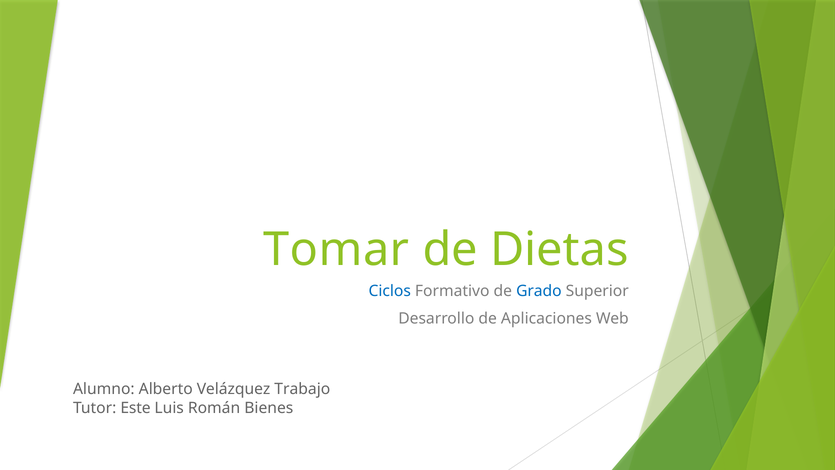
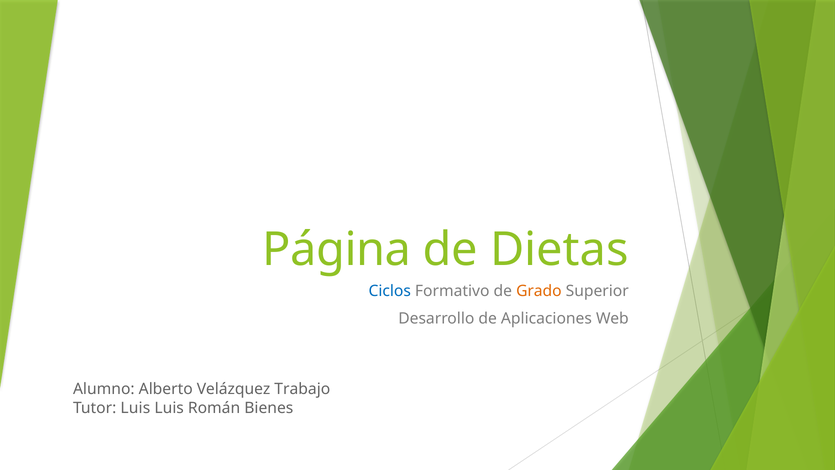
Tomar: Tomar -> Página (337, 249)
Grado colour: blue -> orange (539, 291)
Tutor Este: Este -> Luis (135, 408)
